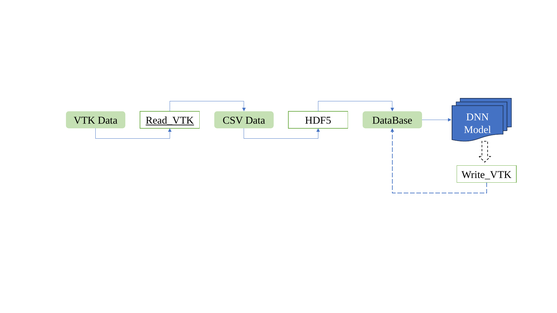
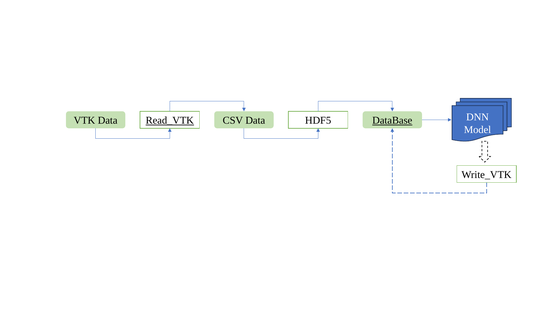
DataBase underline: none -> present (392, 121)
